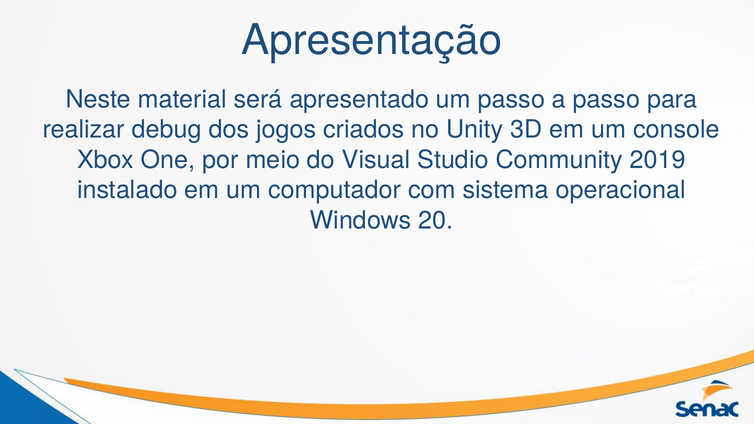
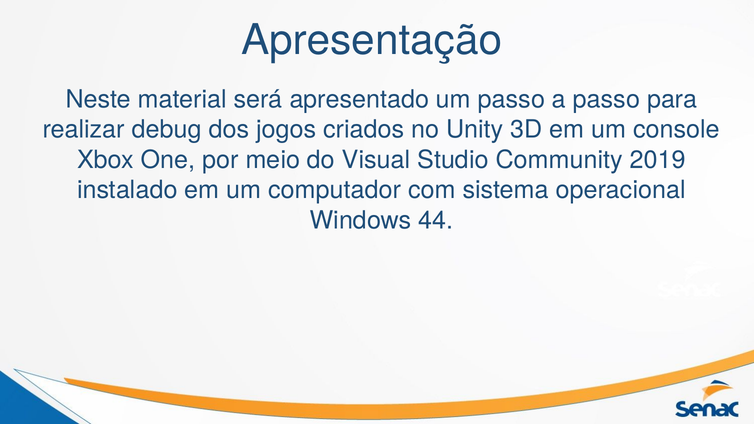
20: 20 -> 44 (436, 220)
